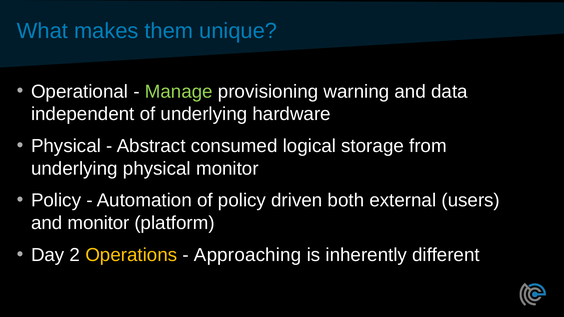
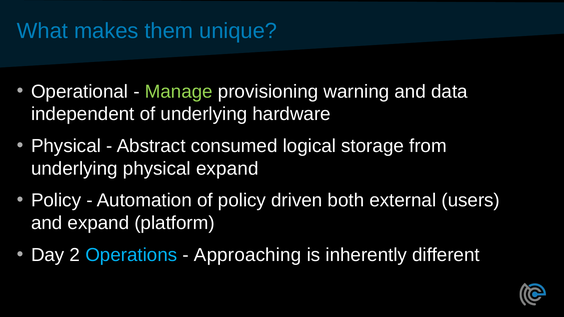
physical monitor: monitor -> expand (227, 169)
and monitor: monitor -> expand (98, 223)
Operations colour: yellow -> light blue (131, 255)
